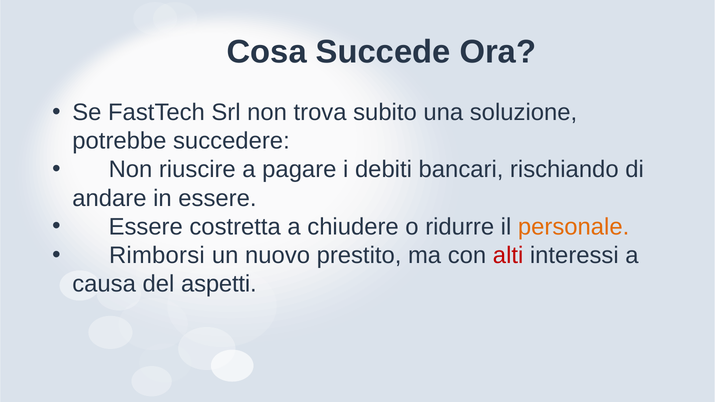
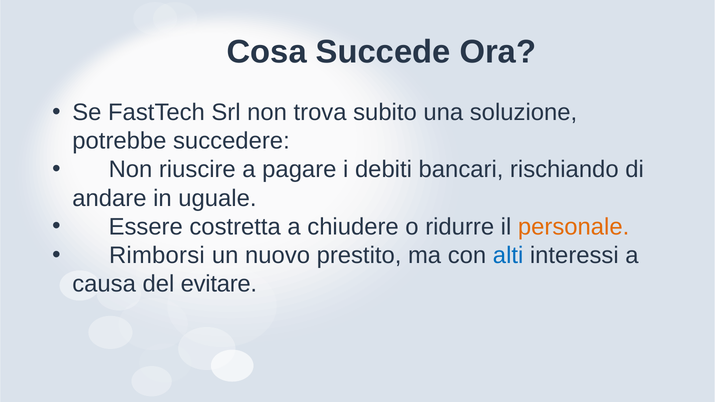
in essere: essere -> uguale (217, 198)
alti colour: red -> blue (508, 256)
aspetti: aspetti -> evitare (219, 284)
